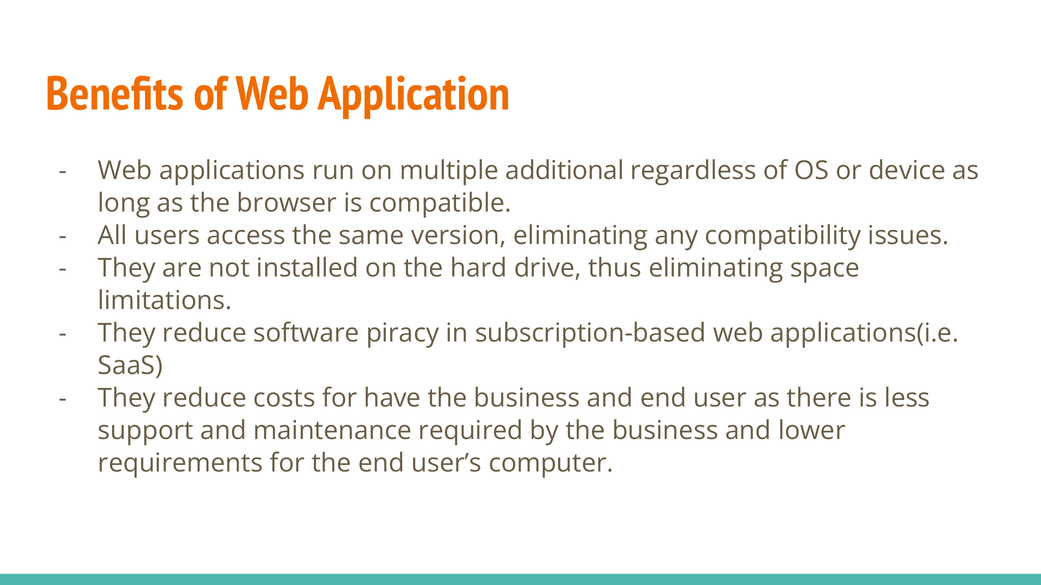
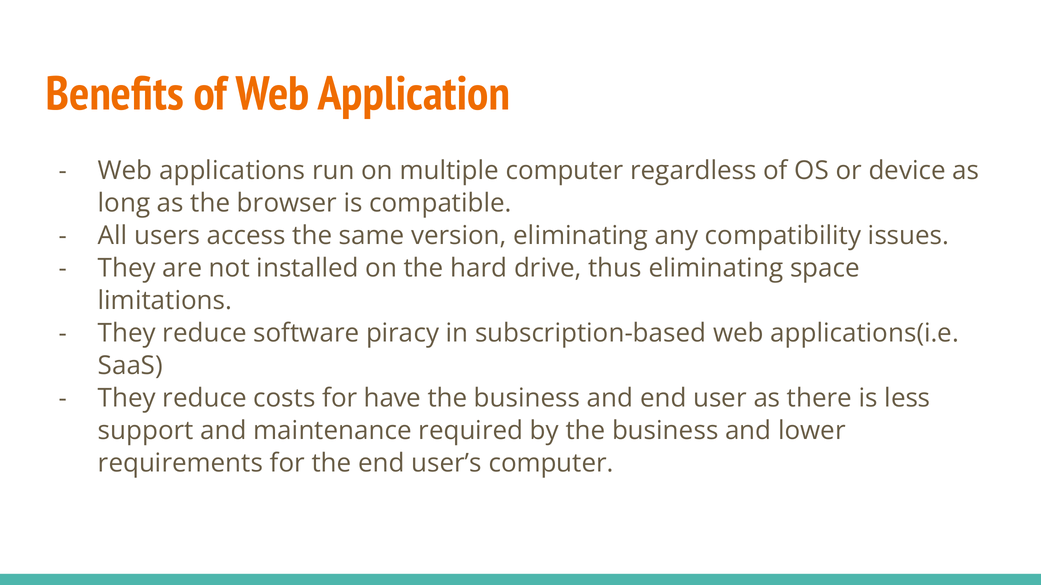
multiple additional: additional -> computer (565, 171)
